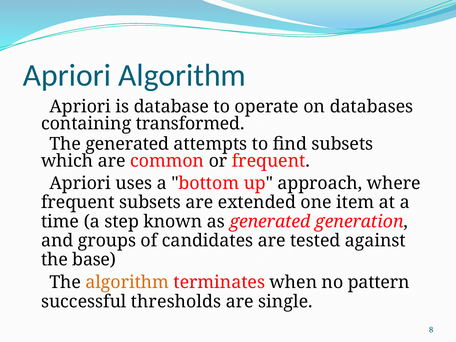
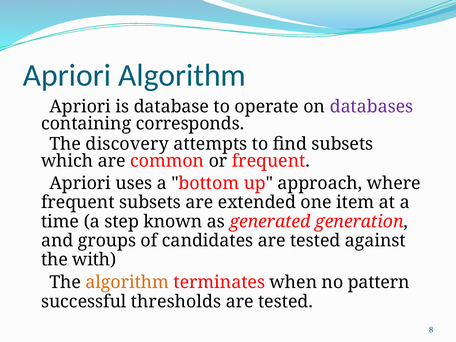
databases colour: black -> purple (371, 107)
transformed: transformed -> corresponds (190, 124)
The generated: generated -> discovery (127, 144)
base: base -> with (94, 260)
single: single -> tested (285, 302)
